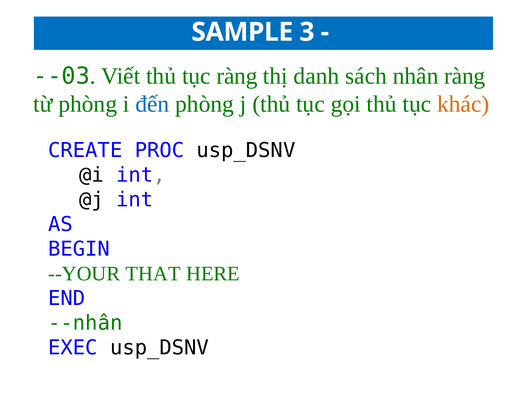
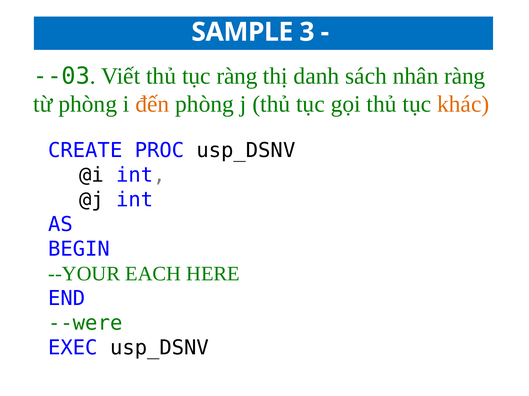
đến colour: blue -> orange (152, 104)
THAT: THAT -> EACH (153, 274)
--nhân: --nhân -> --were (85, 324)
